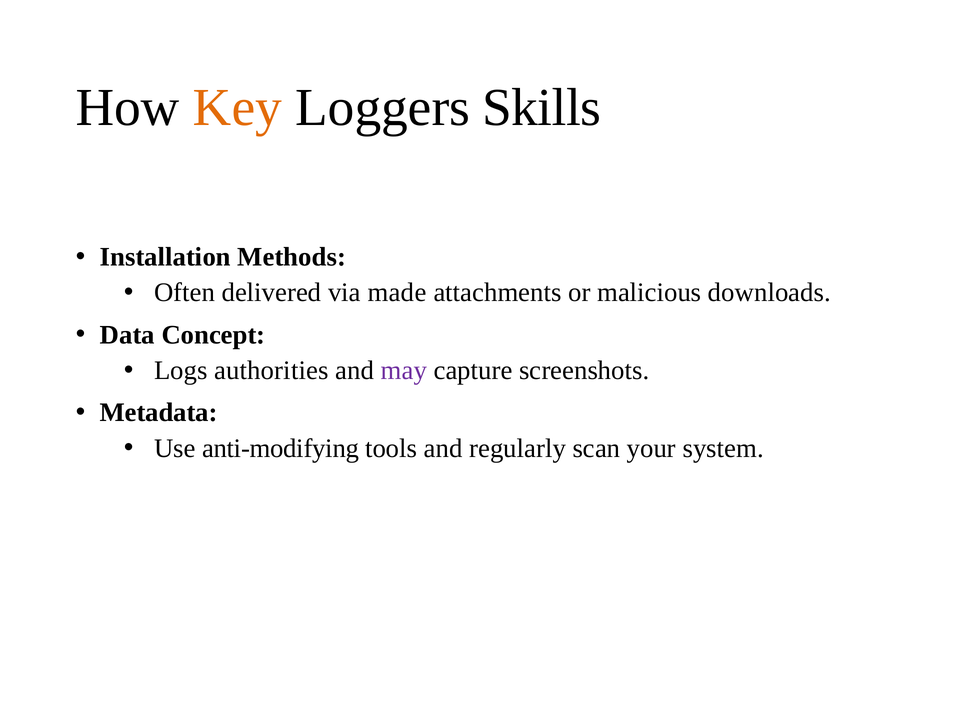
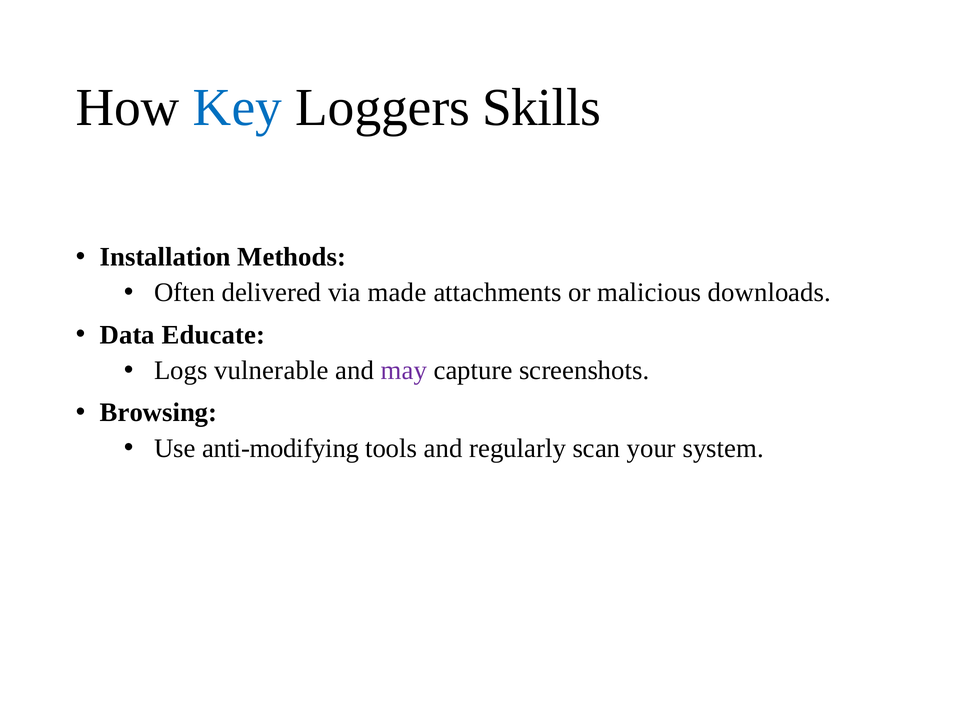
Key colour: orange -> blue (237, 108)
Concept: Concept -> Educate (213, 335)
authorities: authorities -> vulnerable (271, 370)
Metadata: Metadata -> Browsing (159, 413)
